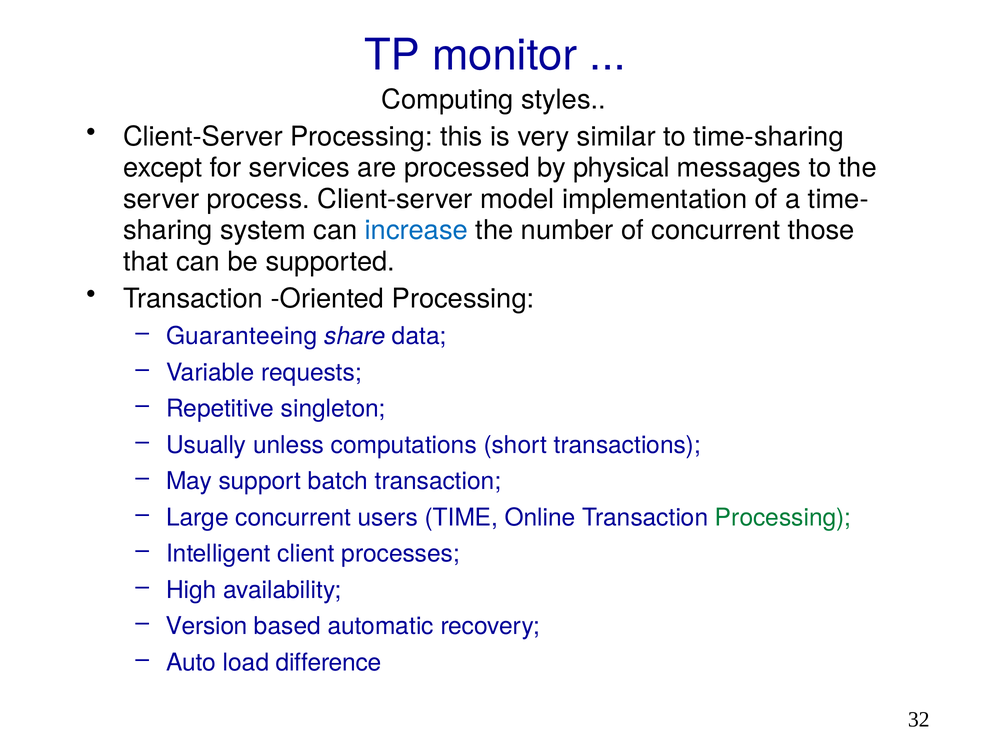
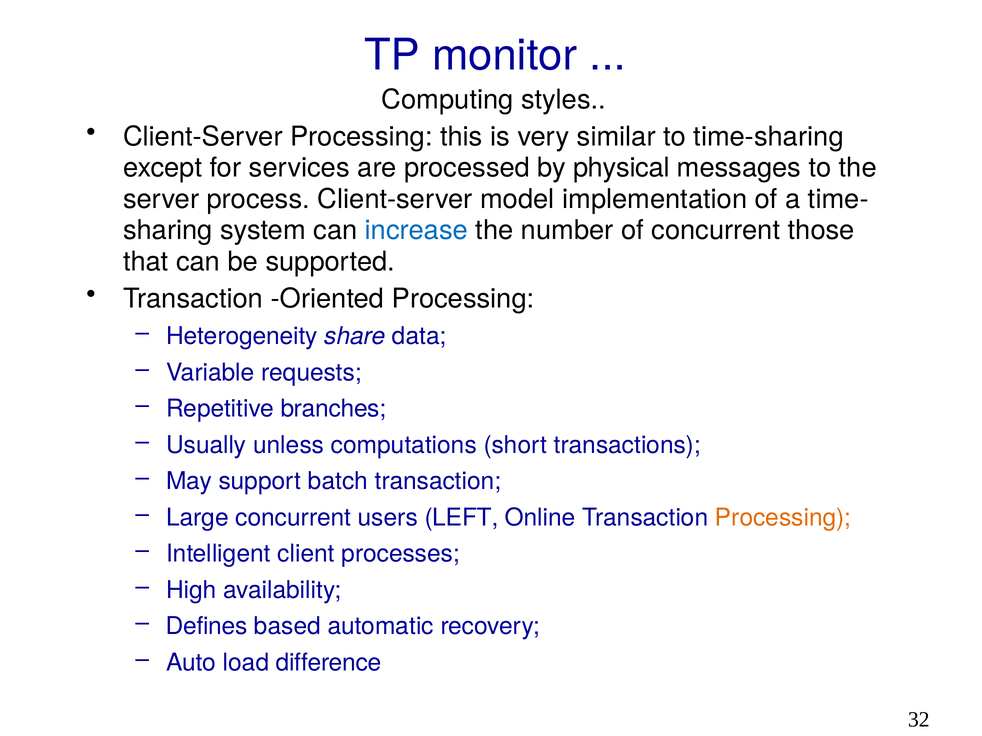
Guaranteeing: Guaranteeing -> Heterogeneity (242, 337)
singleton: singleton -> branches (333, 409)
TIME: TIME -> LEFT (461, 518)
Processing colour: green -> orange (783, 518)
Version: Version -> Defines (207, 627)
